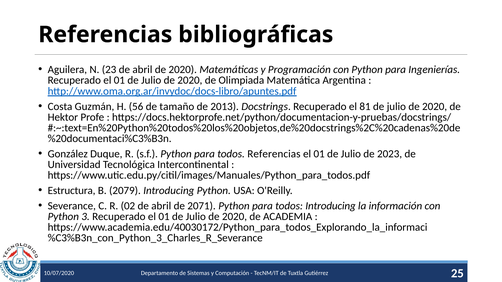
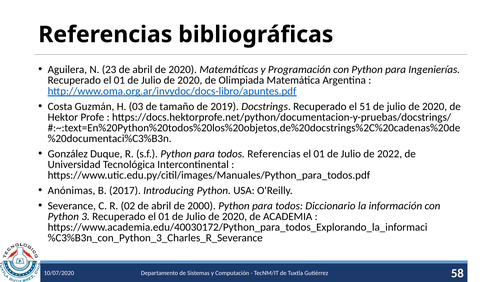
56: 56 -> 03 (136, 107)
2013: 2013 -> 2019 (225, 107)
81: 81 -> 51 (365, 107)
2023: 2023 -> 2022 (390, 154)
Estructura: Estructura -> Anónimas (72, 191)
2079: 2079 -> 2017 (125, 191)
2071: 2071 -> 2000 (202, 206)
todos Introducing: Introducing -> Diccionario (330, 206)
25: 25 -> 58 (457, 274)
